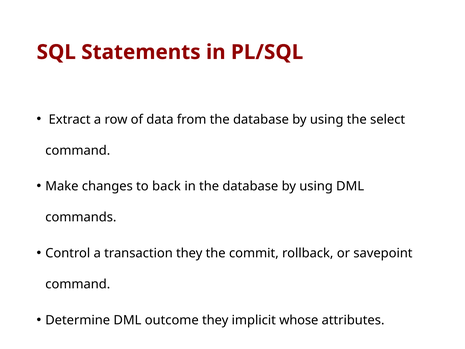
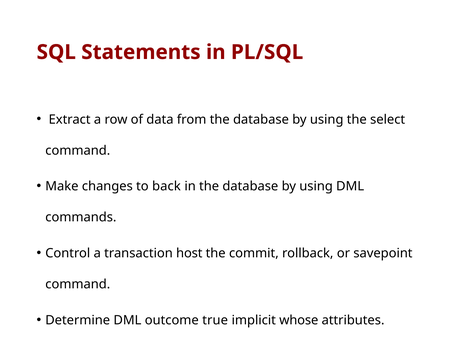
transaction they: they -> host (189, 253)
outcome they: they -> true (215, 320)
